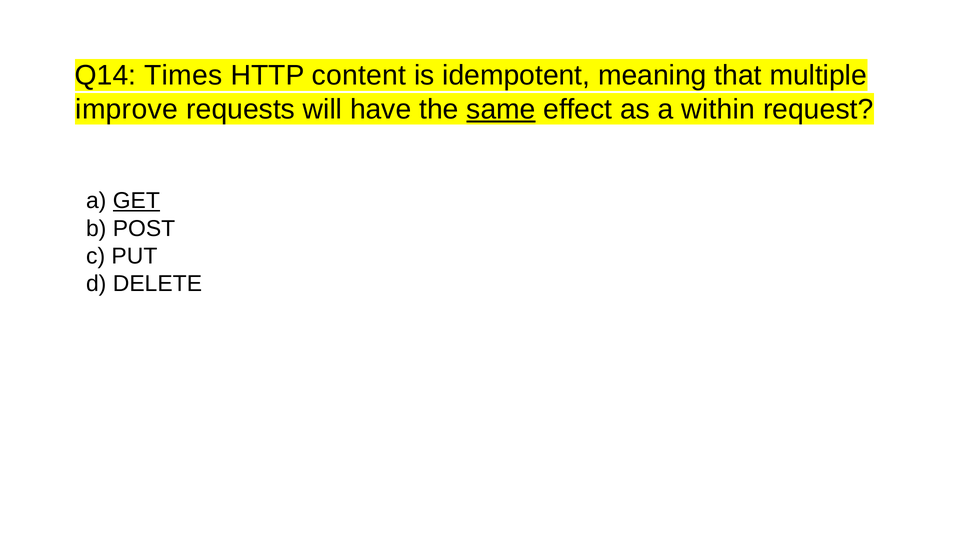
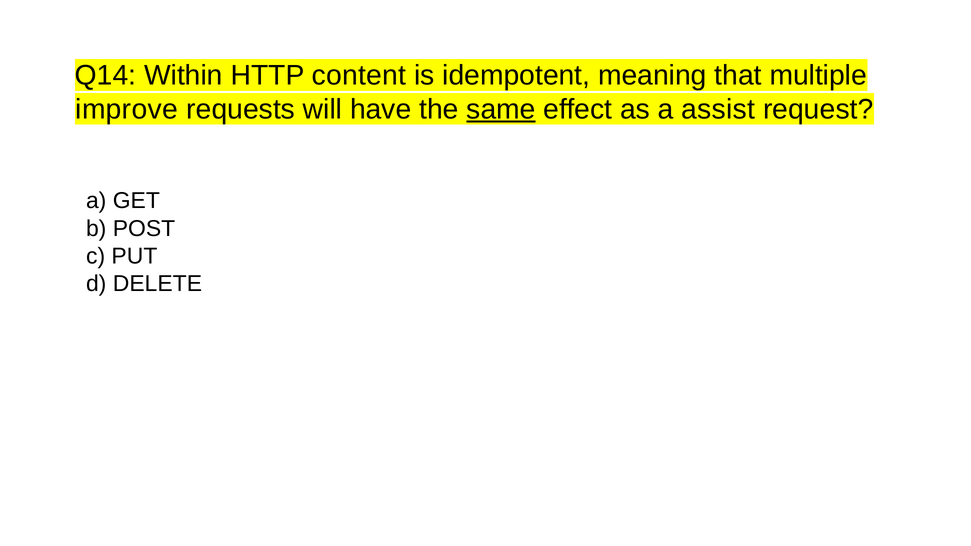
Times: Times -> Within (183, 75)
within: within -> assist (718, 109)
GET underline: present -> none (136, 201)
